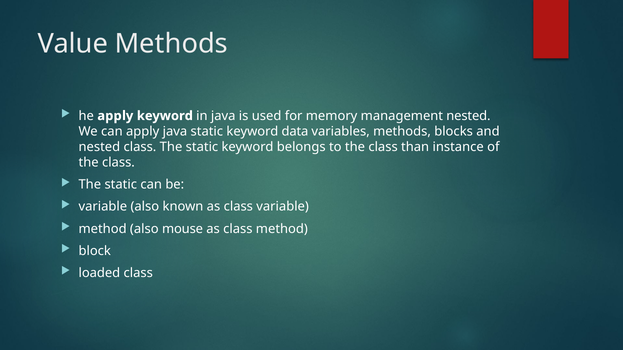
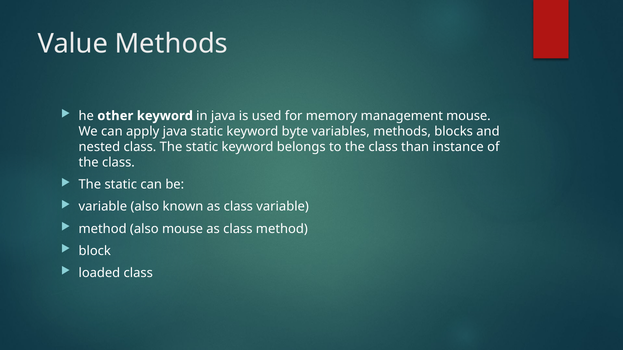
he apply: apply -> other (115, 116)
management nested: nested -> mouse (468, 116)
data: data -> byte (295, 132)
